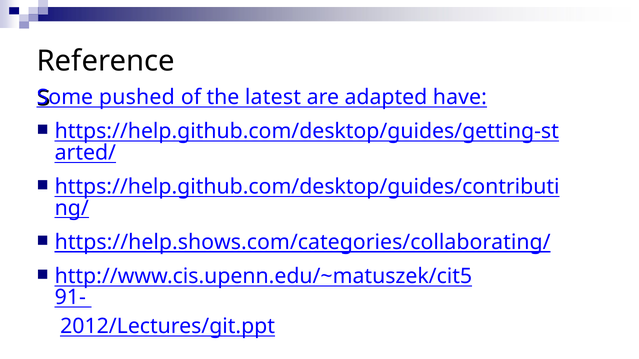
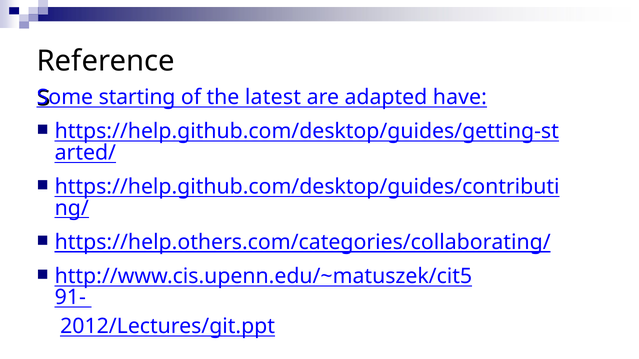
pushed: pushed -> starting (137, 97)
https://help.shows.com/categories/collaborating/: https://help.shows.com/categories/collaborating/ -> https://help.others.com/categories/collaborating/ (303, 242)
